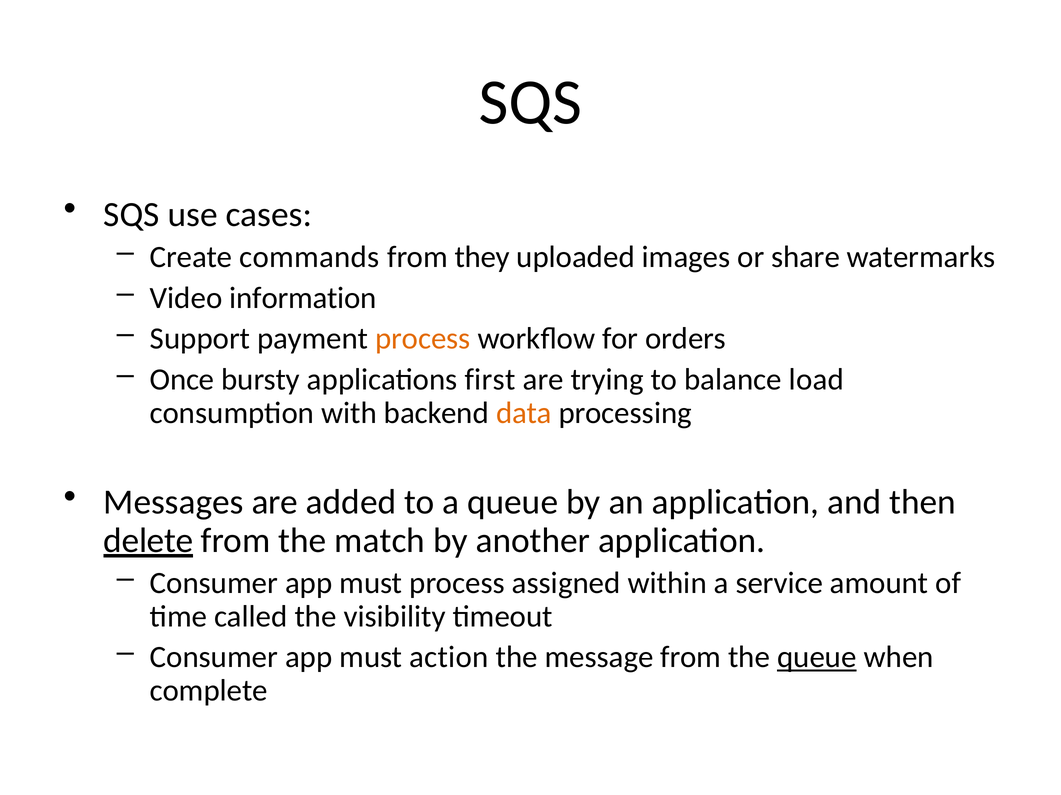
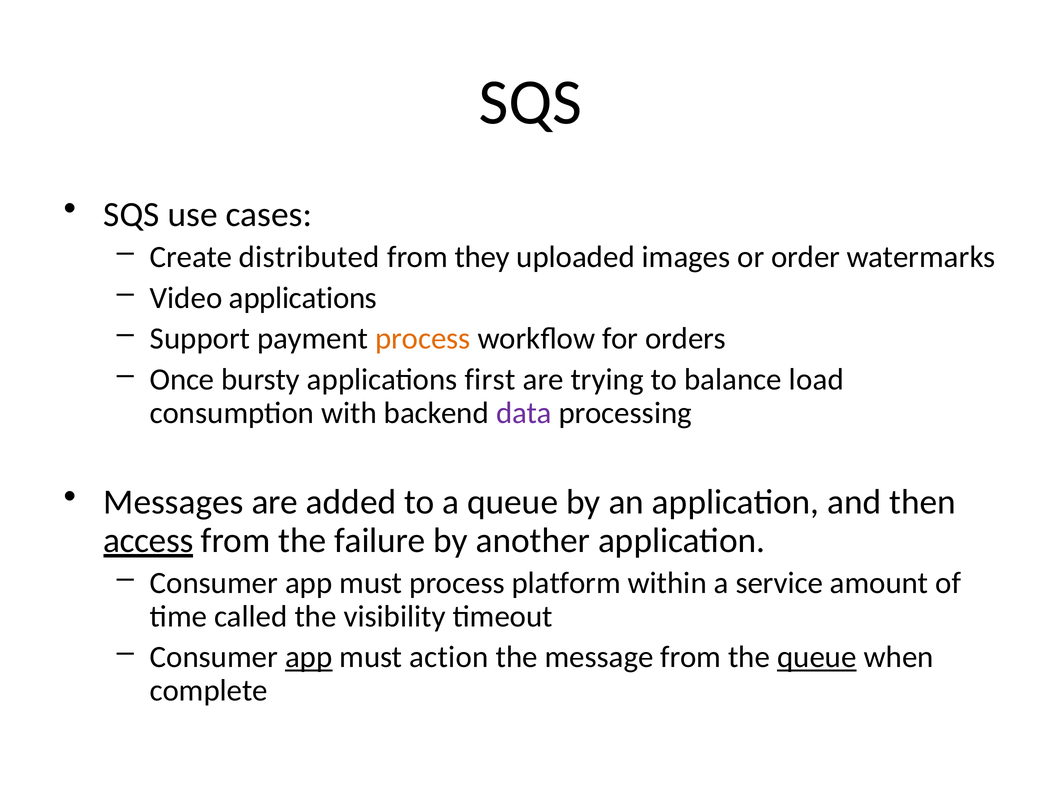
commands: commands -> distributed (309, 257)
share: share -> order (806, 257)
Video information: information -> applications (303, 298)
data colour: orange -> purple (524, 413)
delete: delete -> access (148, 541)
match: match -> failure (380, 541)
assigned: assigned -> platform (566, 584)
app underline: none -> present (309, 658)
